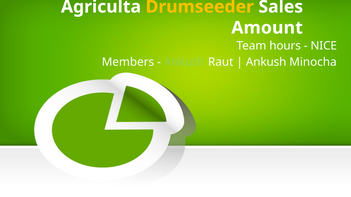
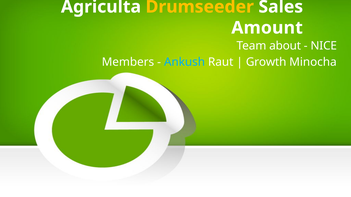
hours: hours -> about (285, 46)
Ankush colour: light green -> light blue (185, 62)
Ankush: Ankush -> Growth (266, 62)
